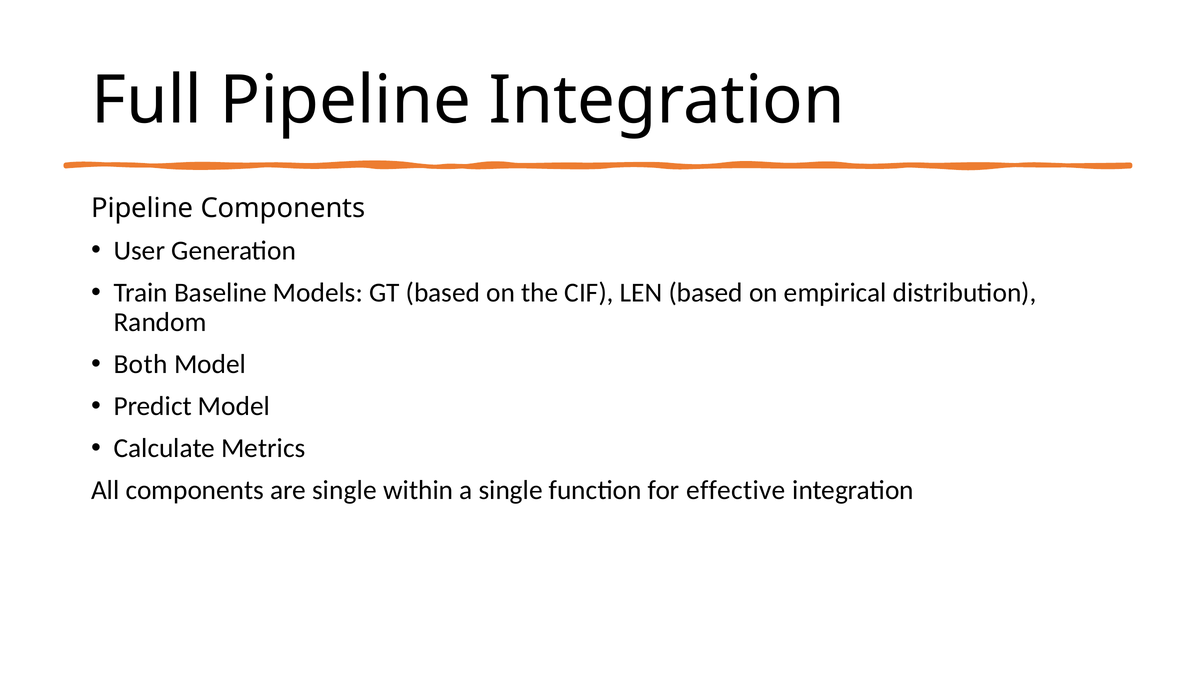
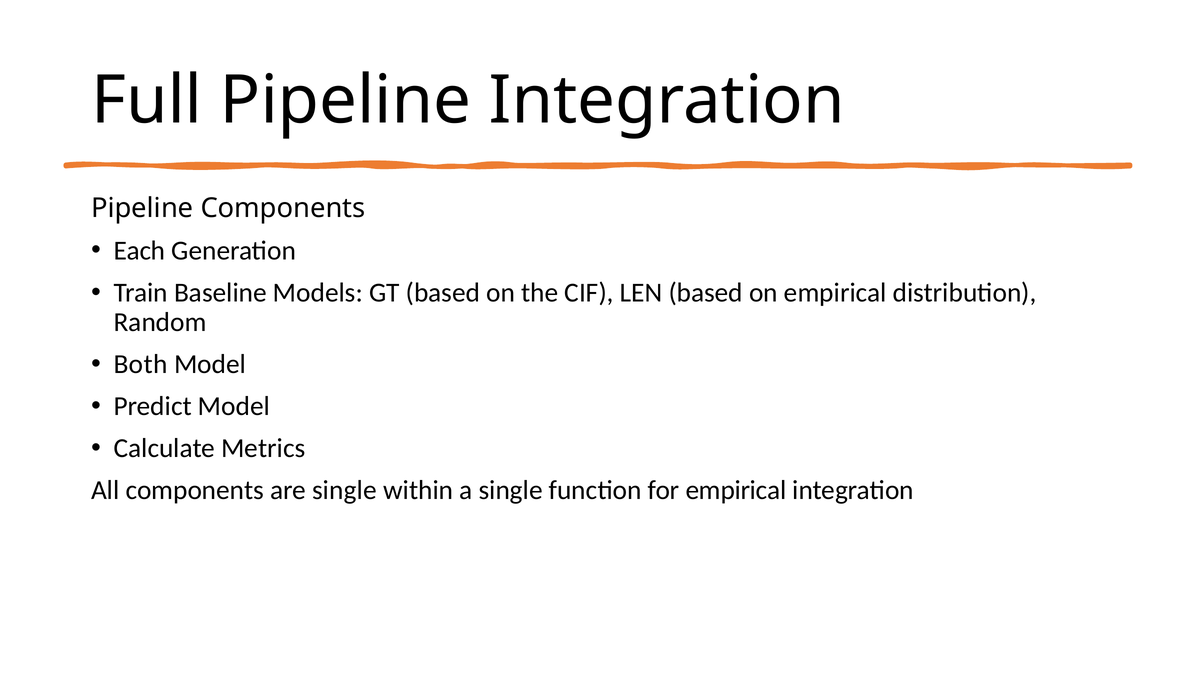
User: User -> Each (139, 250)
for effective: effective -> empirical (736, 490)
